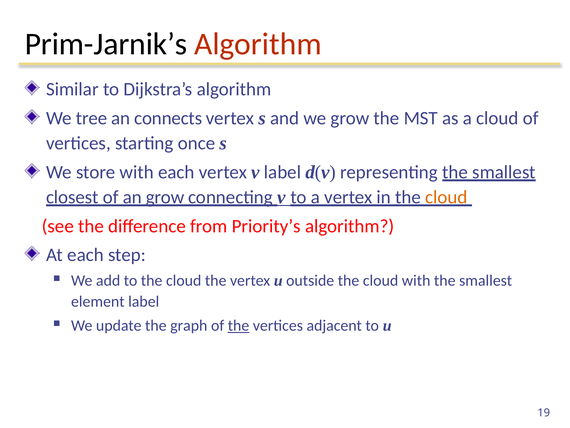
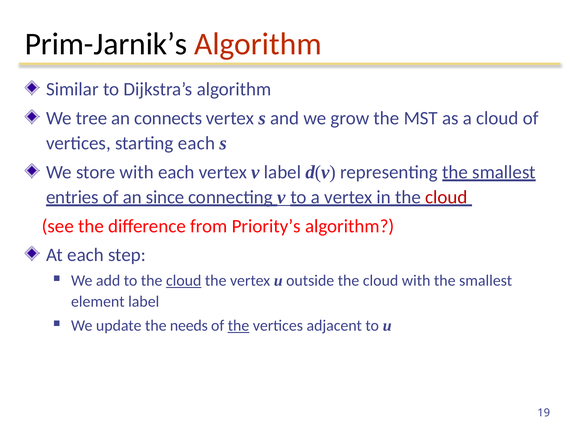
starting once: once -> each (196, 143)
closest: closest -> entries (72, 197)
an grow: grow -> since (165, 197)
cloud colour: orange -> red (446, 197)
cloud underline: none -> present (184, 280)
graph: graph -> needs (189, 325)
